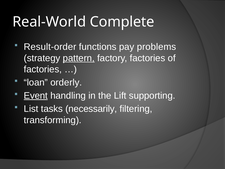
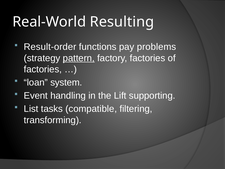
Complete: Complete -> Resulting (122, 22)
orderly: orderly -> system (66, 82)
Event underline: present -> none (36, 96)
necessarily: necessarily -> compatible (91, 109)
